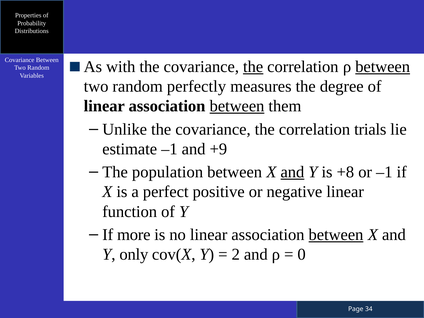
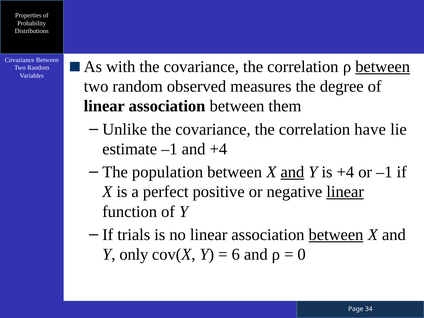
the underline: present -> none (253, 67)
perfectly: perfectly -> observed (197, 86)
between underline: present -> none (237, 106)
trials: trials -> have (370, 129)
and +9: +9 -> +4 (218, 149)
is +8: +8 -> +4 (345, 172)
linear underline: none -> present (345, 192)
more: more -> trials (134, 235)
2: 2 -> 6 (236, 254)
